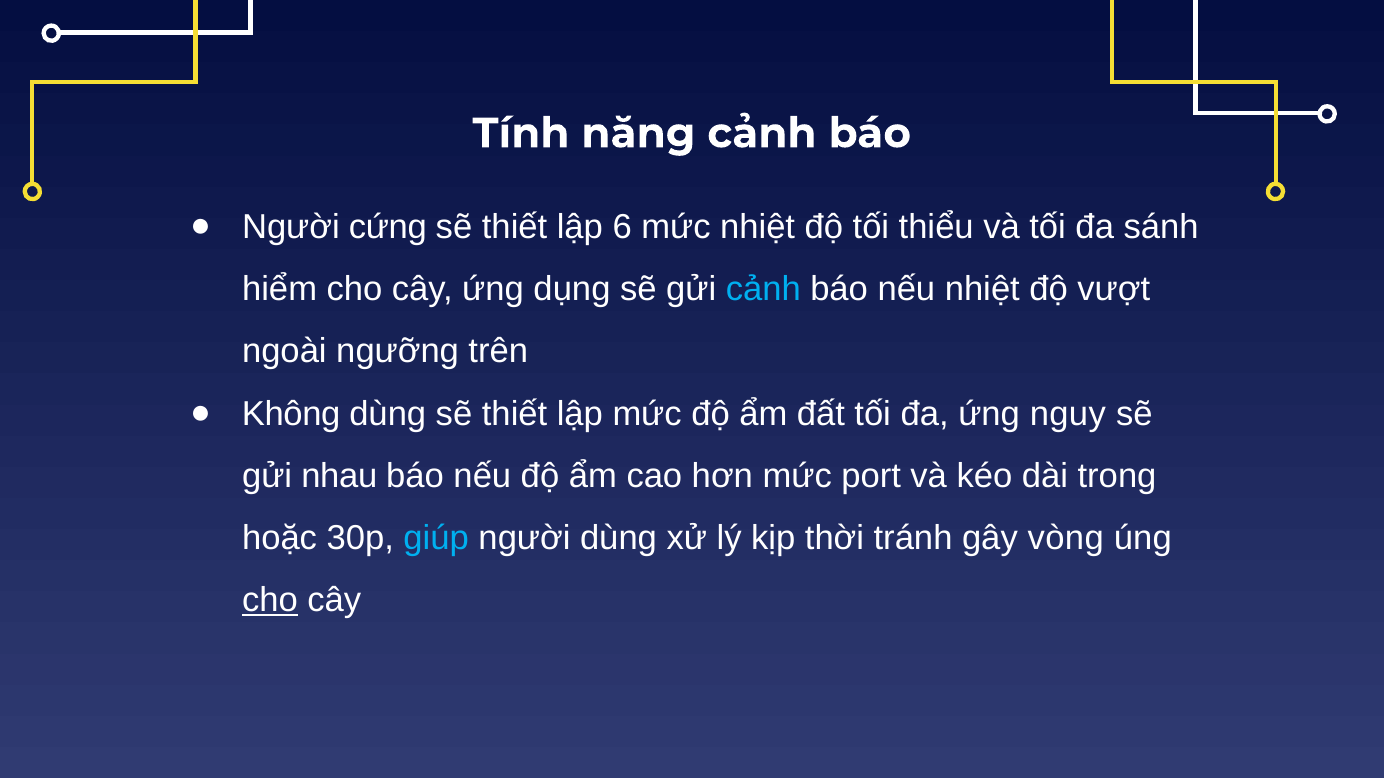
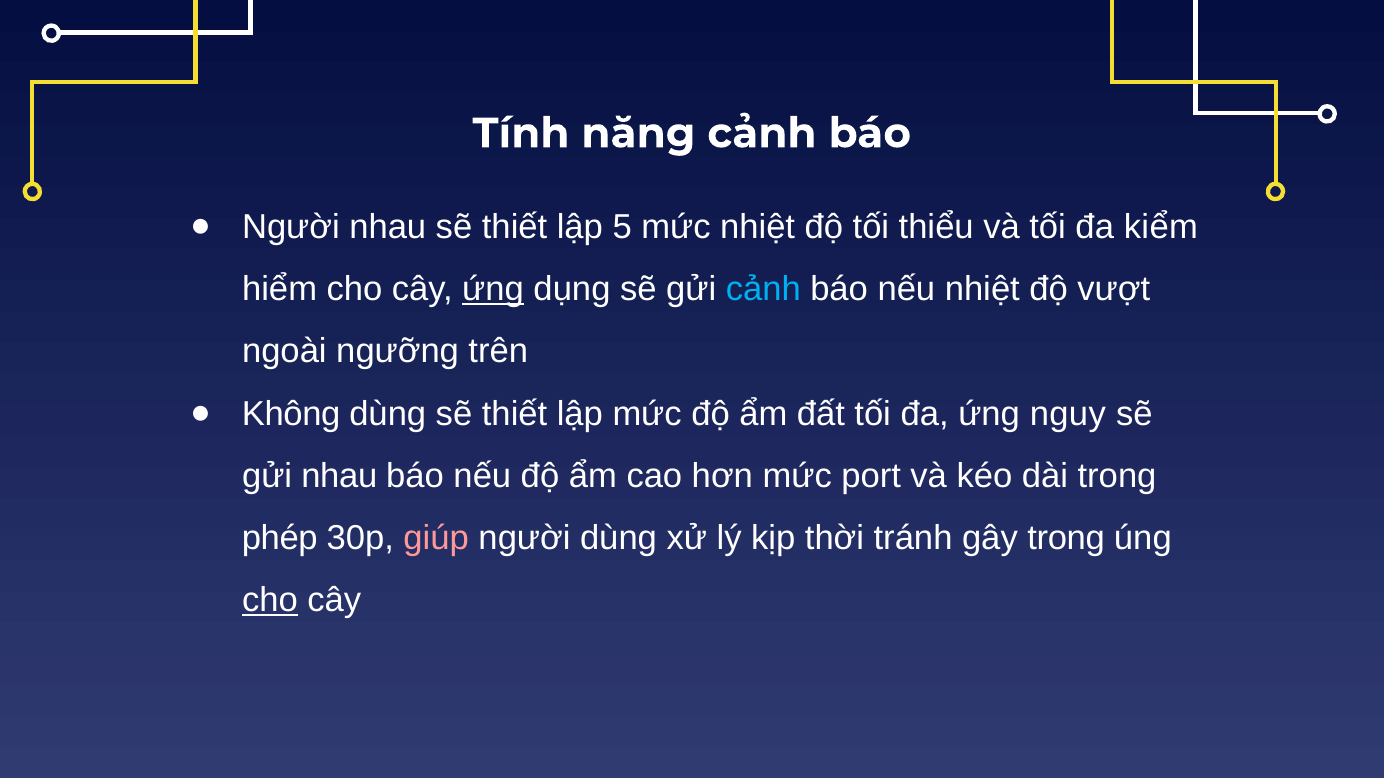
Người cứng: cứng -> nhau (388, 227)
6: 6 -> 5 (622, 227)
sánh: sánh -> kiểm (1161, 227)
ứng underline: none -> present (493, 289)
hoặc: hoặc -> phép (280, 539)
giúp colour: light blue -> pink (436, 539)
gây vòng: vòng -> trong (1066, 539)
